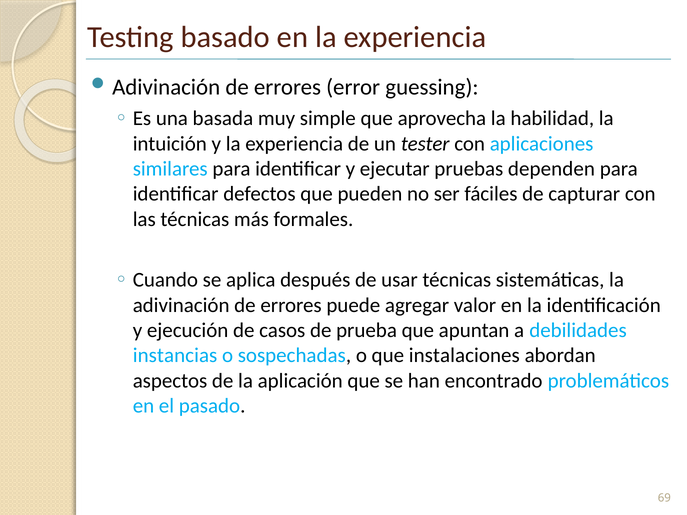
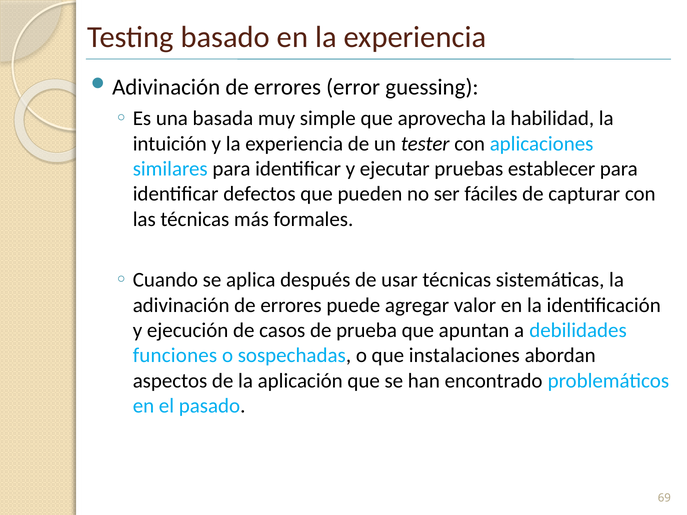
dependen: dependen -> establecer (552, 169)
instancias: instancias -> funciones (175, 356)
